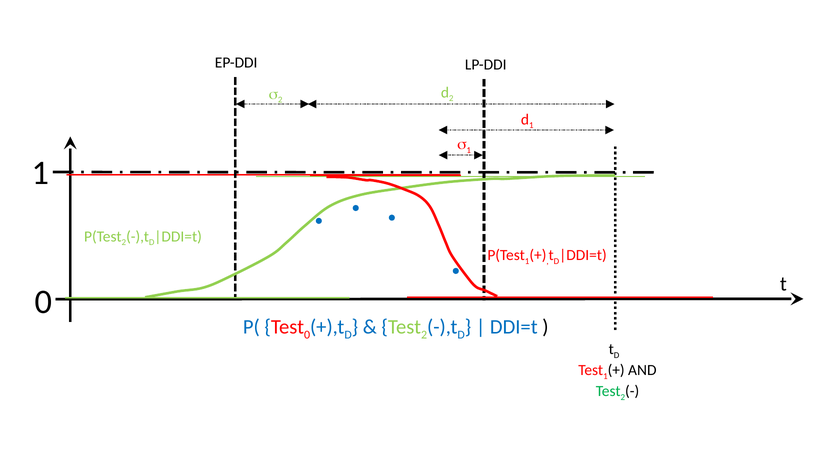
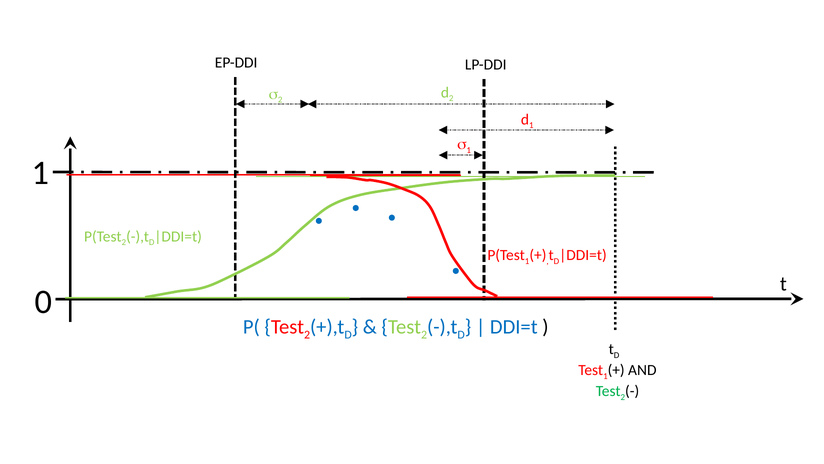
0: 0 -> 2 (307, 334)
